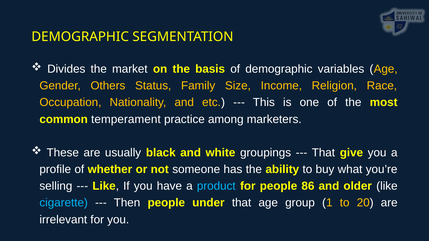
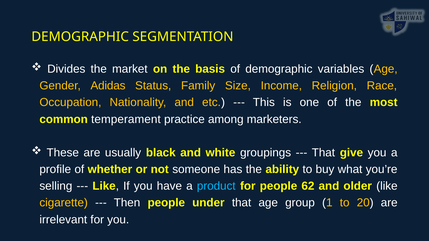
Others: Others -> Adidas (108, 86)
86: 86 -> 62 (308, 186)
cigarette colour: light blue -> yellow (64, 203)
